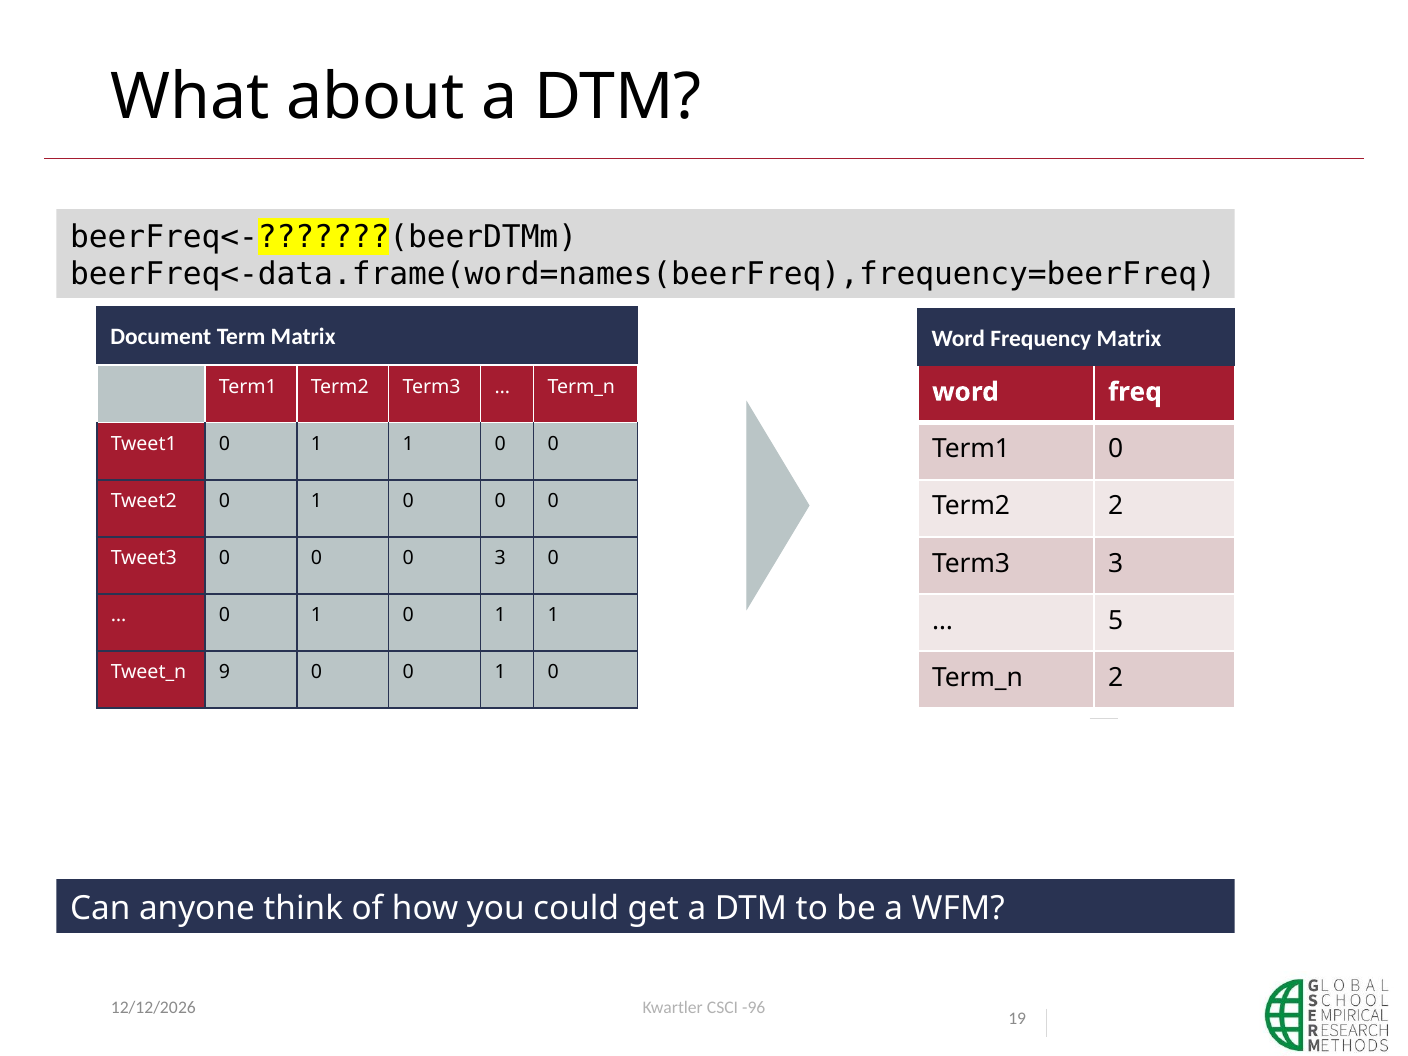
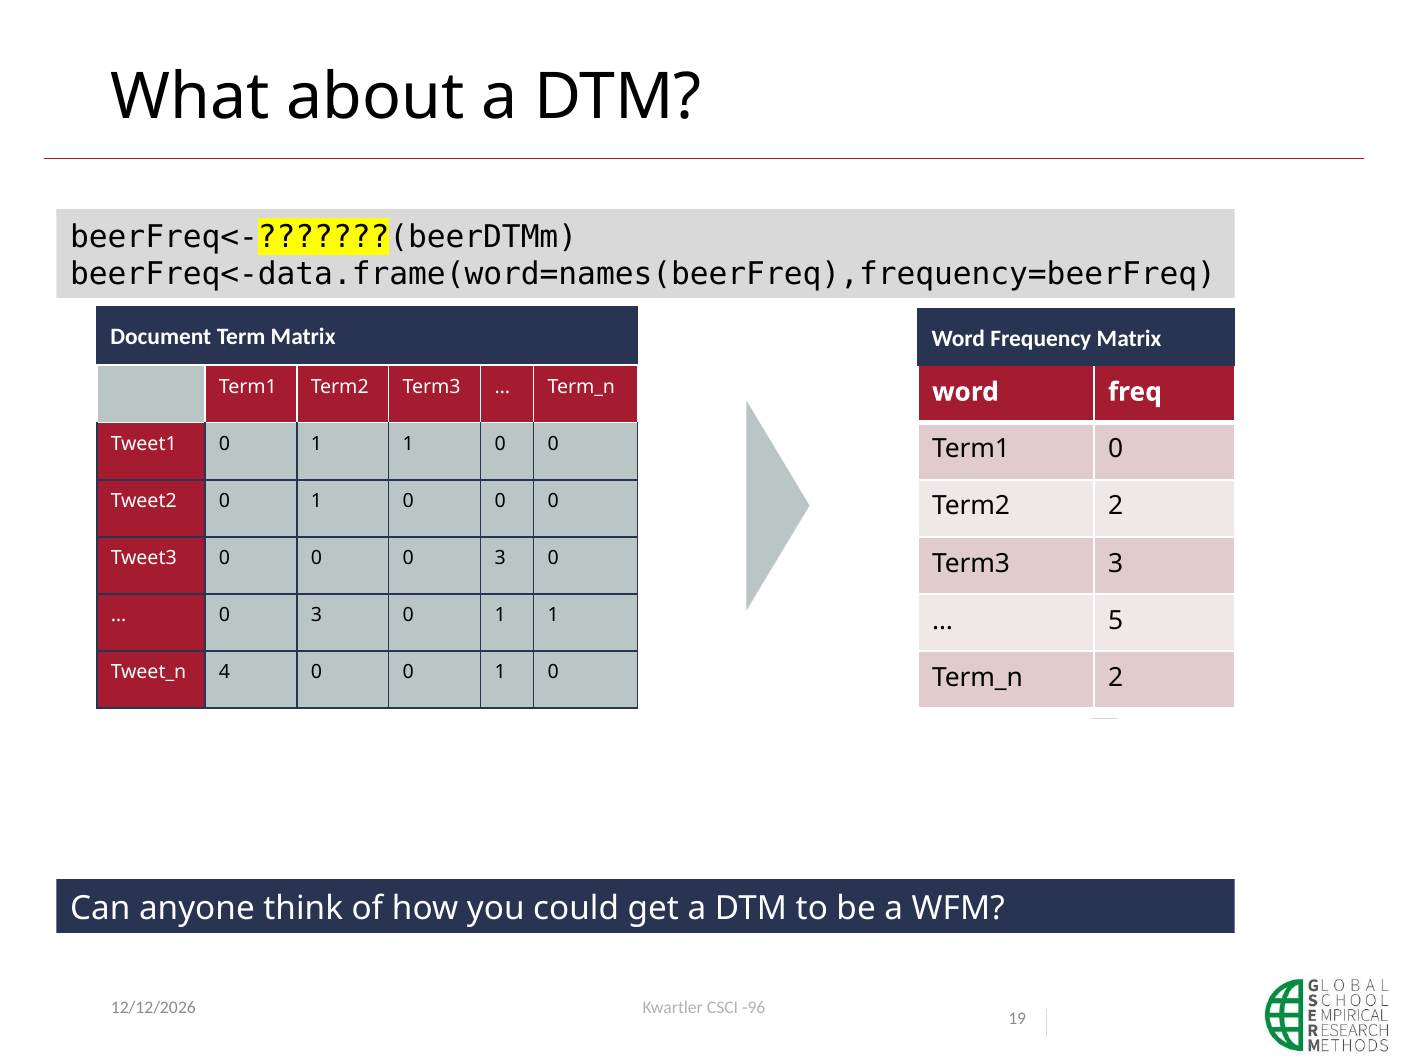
1: 1 -> 3 (316, 615)
9: 9 -> 4 (225, 672)
